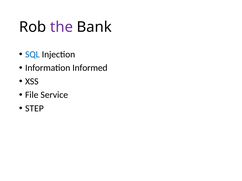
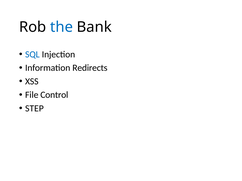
the colour: purple -> blue (62, 27)
Informed: Informed -> Redirects (90, 68)
Service: Service -> Control (54, 95)
